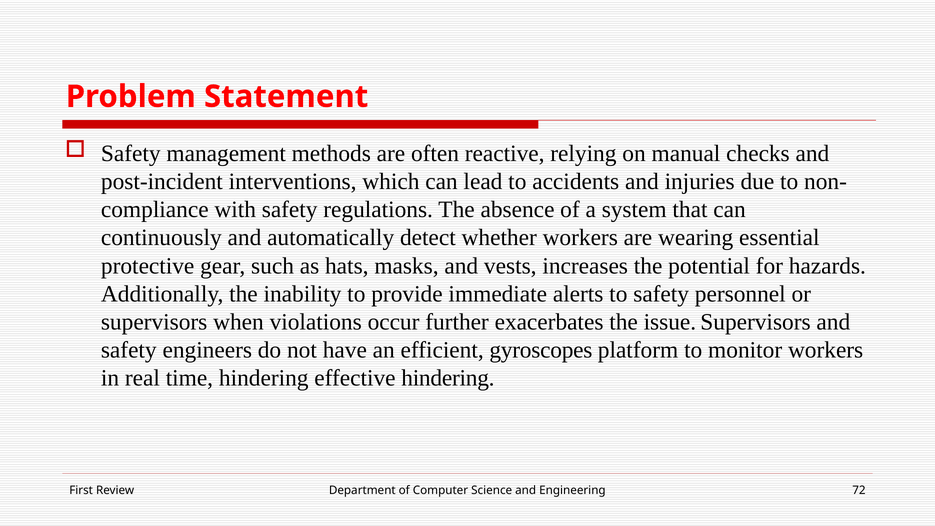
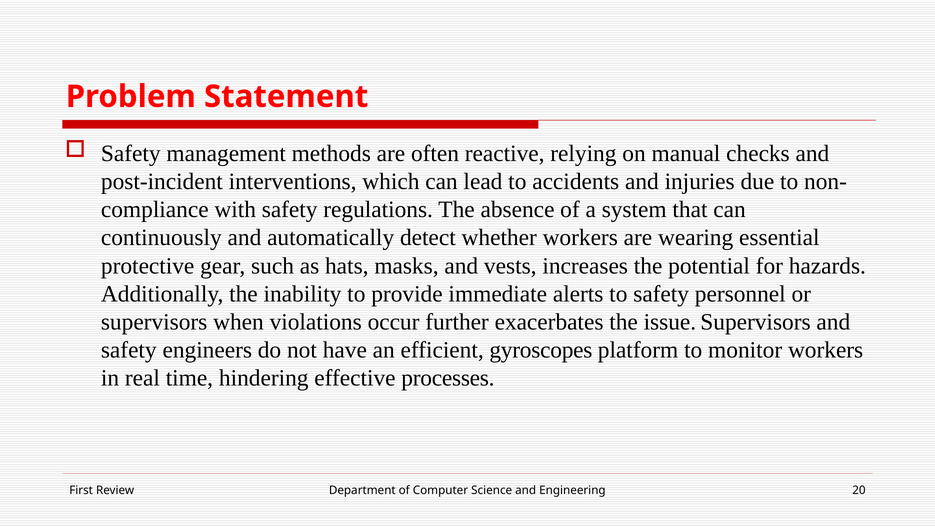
effective hindering: hindering -> processes (448, 378)
72: 72 -> 20 (859, 490)
